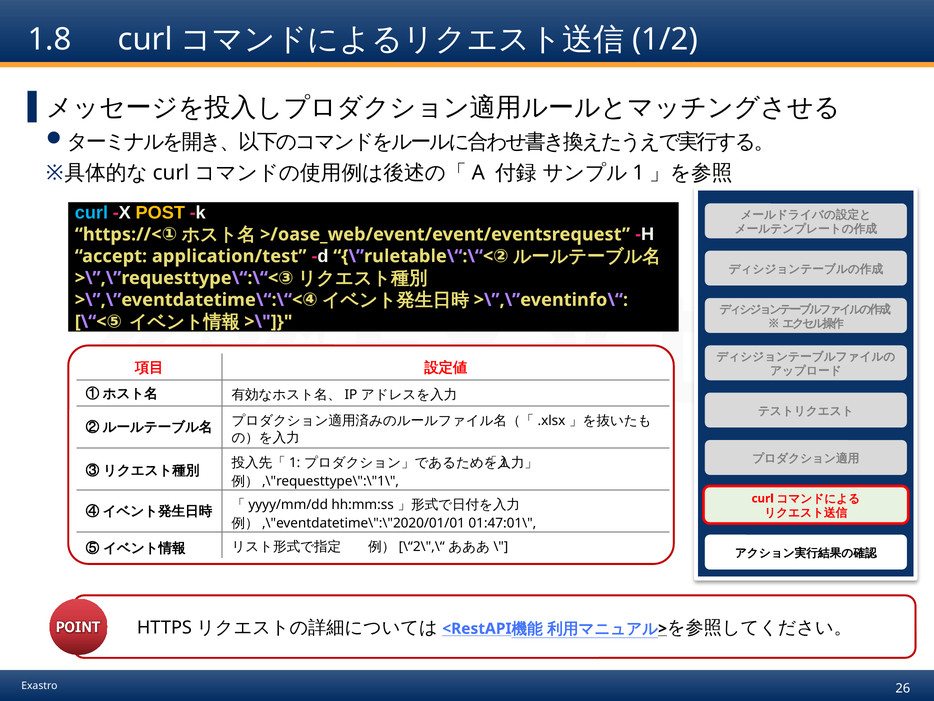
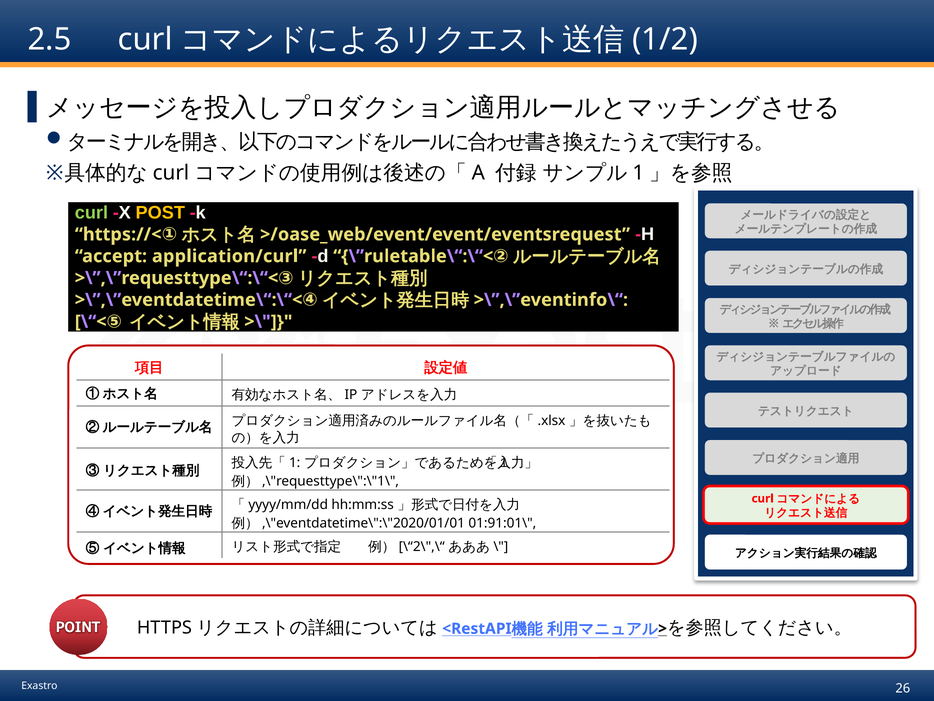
1.8: 1.8 -> 2.5 (50, 40)
curl colour: light blue -> light green (91, 212)
application/test: application/test -> application/curl (229, 256)
01:47:01\: 01:47:01\ -> 01:91:01\ (502, 523)
